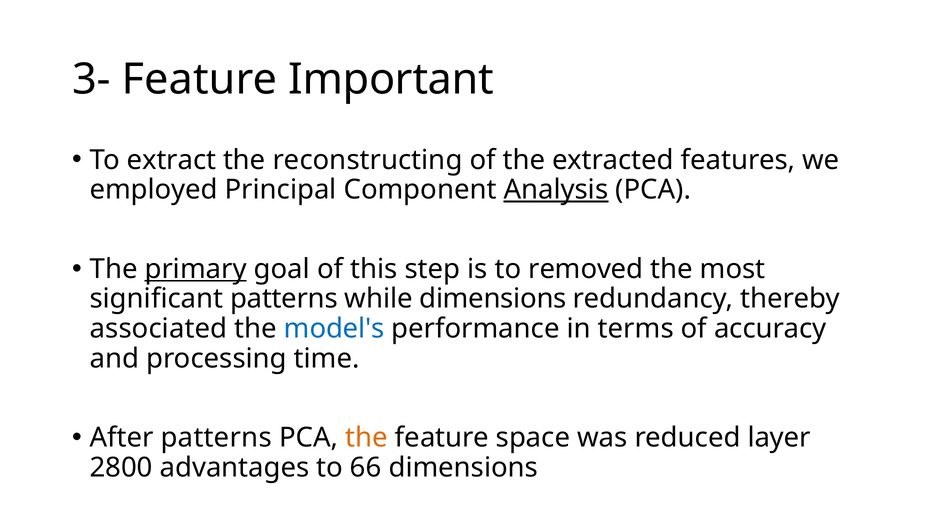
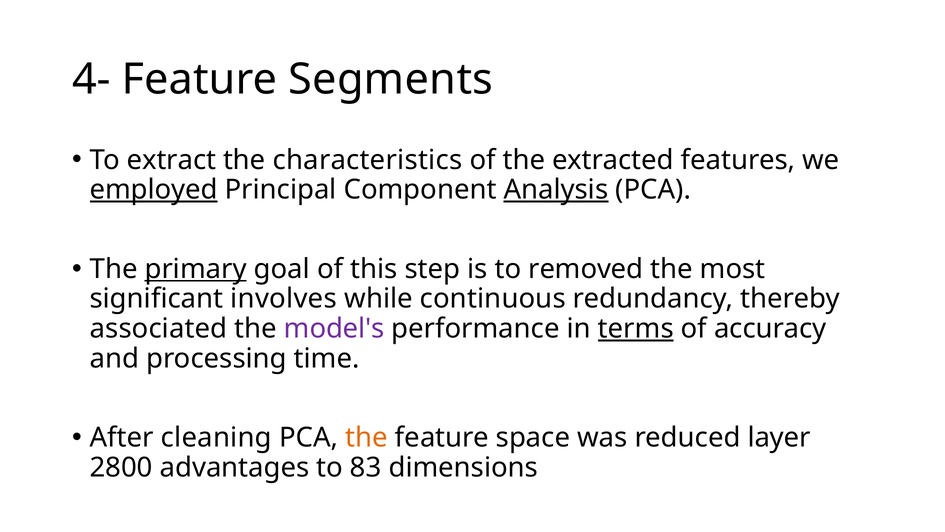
3-: 3- -> 4- (91, 79)
Important: Important -> Segments (391, 79)
reconstructing: reconstructing -> characteristics (367, 160)
employed underline: none -> present (154, 190)
significant patterns: patterns -> involves (284, 299)
while dimensions: dimensions -> continuous (493, 299)
model's colour: blue -> purple (334, 328)
terms underline: none -> present (636, 328)
After patterns: patterns -> cleaning (216, 437)
66: 66 -> 83 (366, 467)
